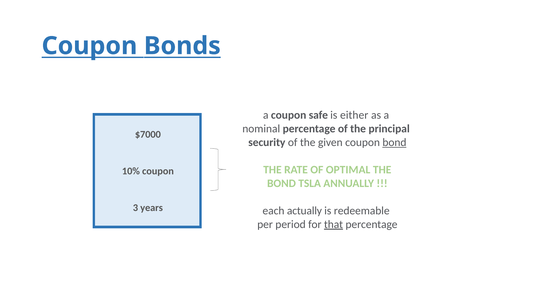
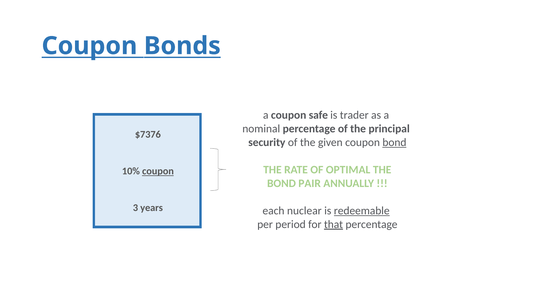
either: either -> trader (354, 115)
$7000: $7000 -> $7376 (148, 135)
coupon underline: none -> present (158, 171)
TSLA: TSLA -> PAIR (310, 183)
actually: actually -> nuclear (304, 211)
redeemable underline: none -> present (362, 211)
